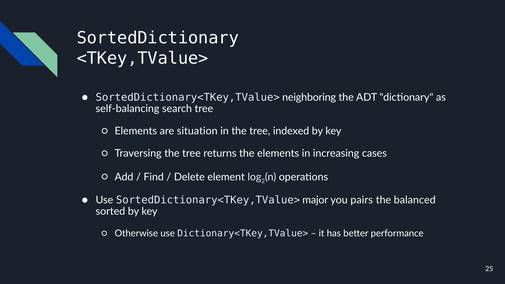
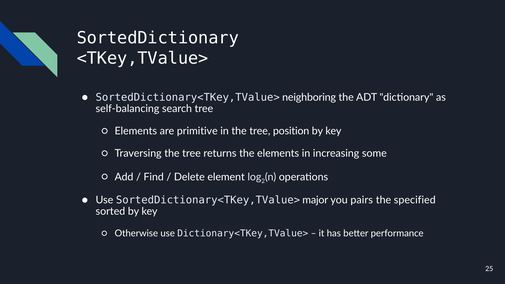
situation: situation -> primitive (197, 131)
indexed: indexed -> position (291, 131)
cases: cases -> some (374, 153)
balanced: balanced -> specified (415, 200)
